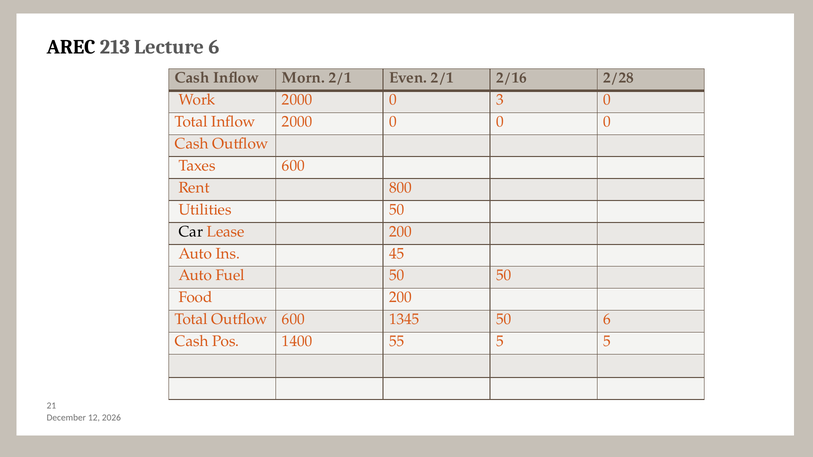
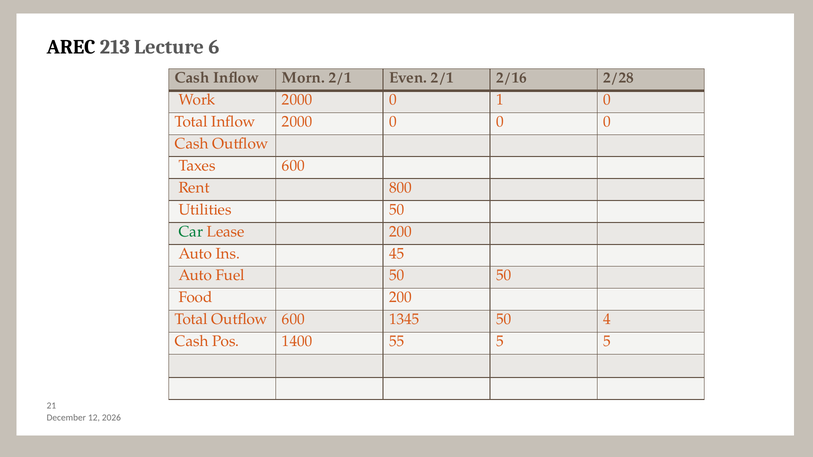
3: 3 -> 1 (500, 100)
Car colour: black -> green (191, 232)
50 6: 6 -> 4 (607, 320)
